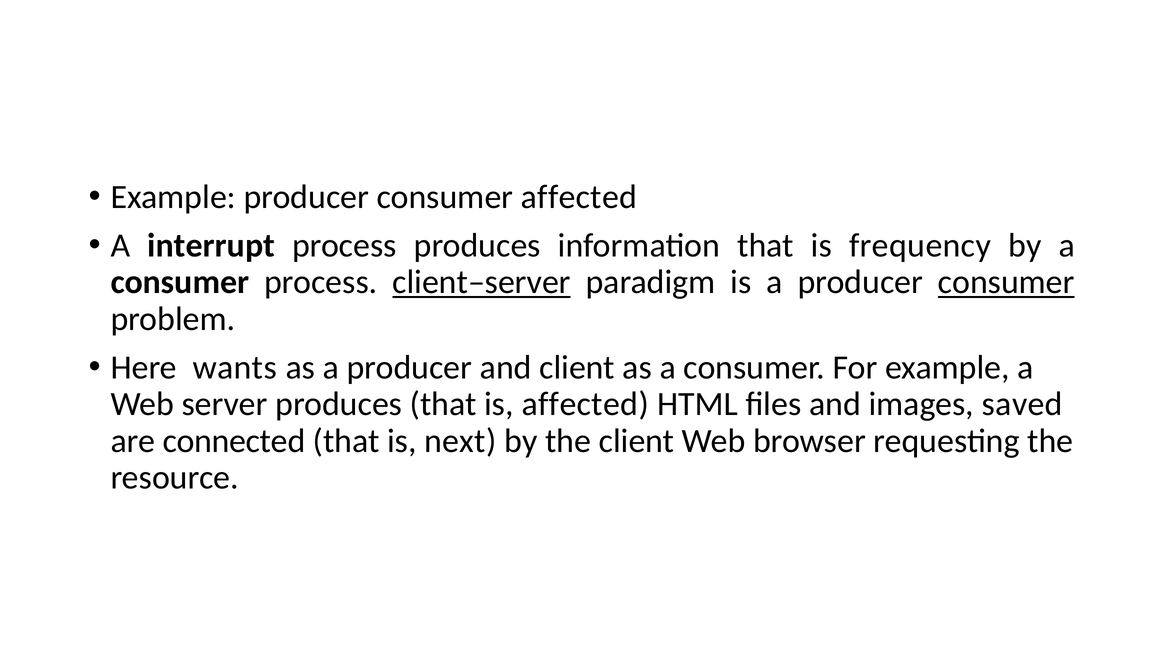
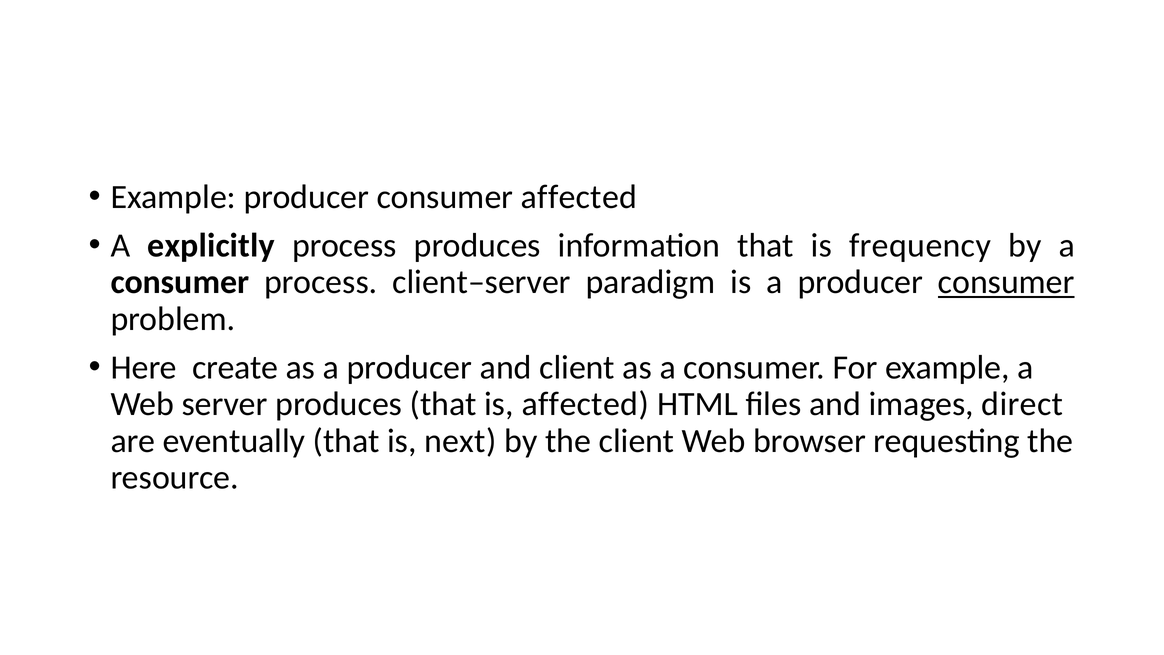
interrupt: interrupt -> explicitly (211, 245)
client–server underline: present -> none (481, 282)
wants: wants -> create (235, 367)
saved: saved -> direct (1022, 404)
connected: connected -> eventually (234, 441)
